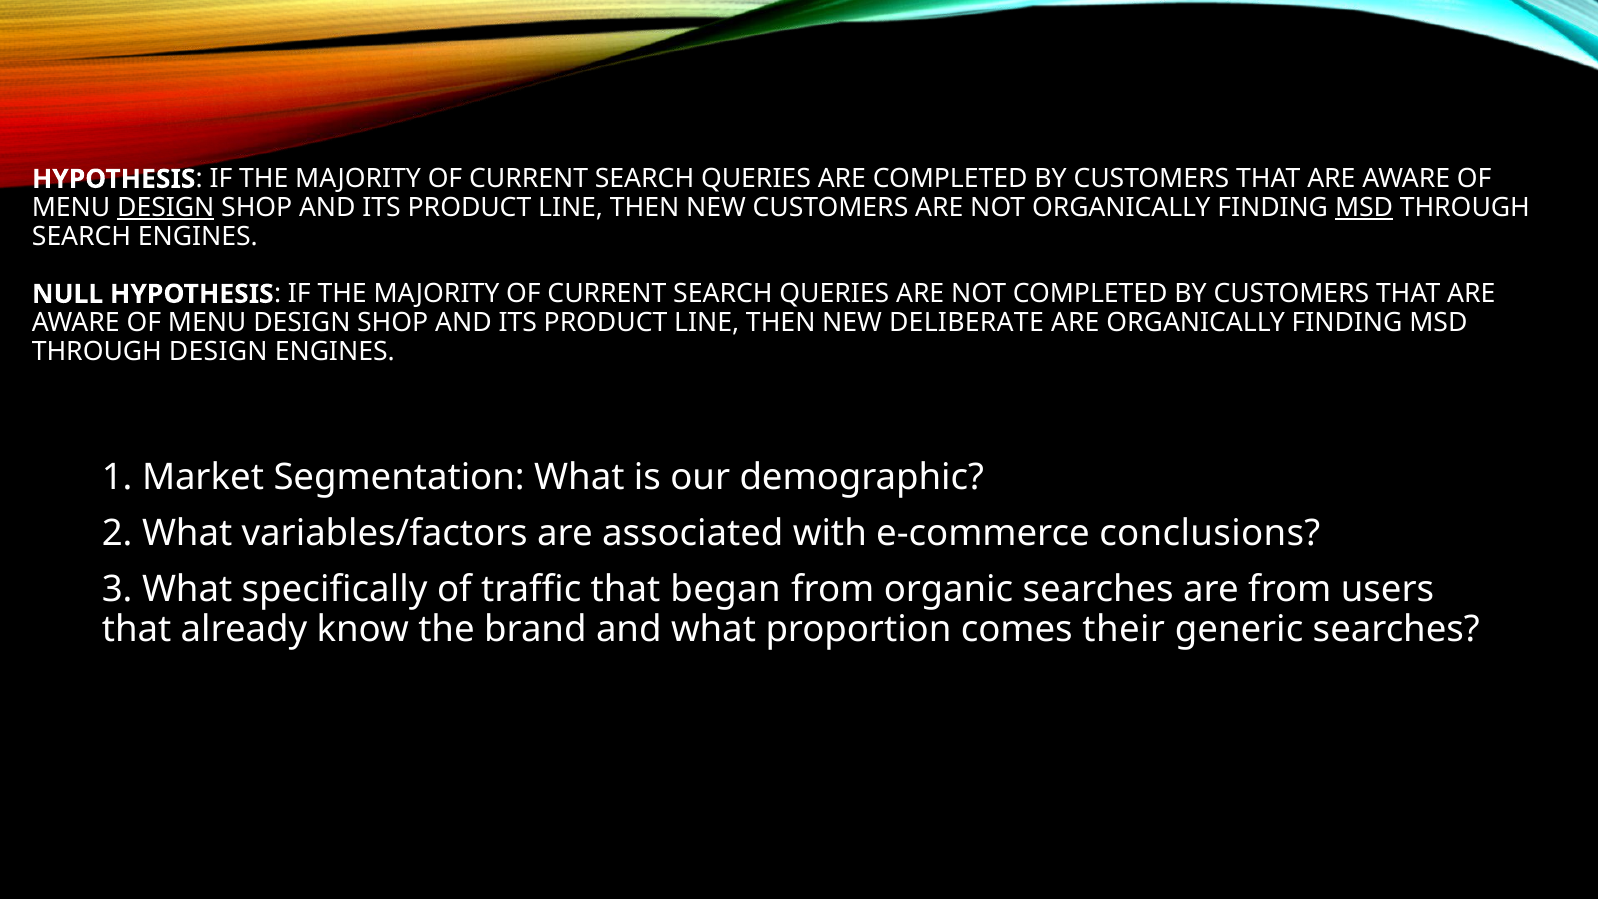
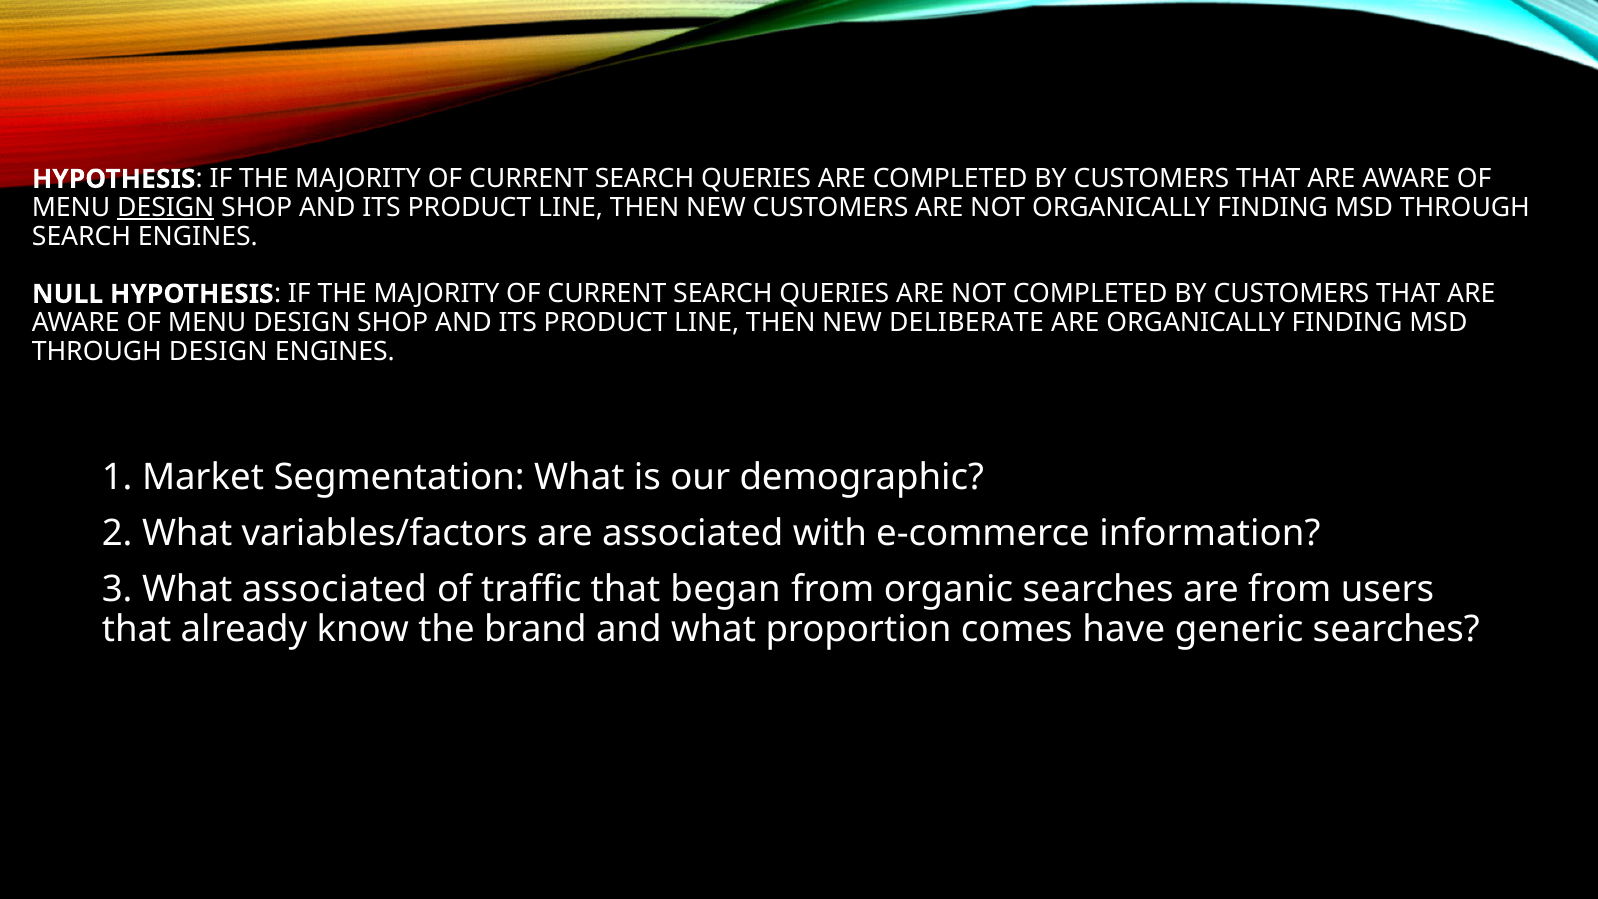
MSD underline: present -> none (1364, 208)
conclusions: conclusions -> information (1210, 533)
What specifically: specifically -> associated (334, 589)
their: their -> have (1124, 629)
